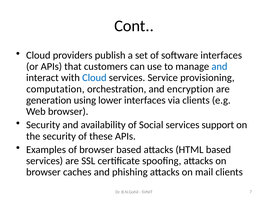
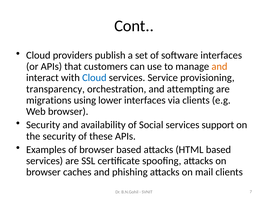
and colour: blue -> orange (219, 66)
computation: computation -> transparency (55, 89)
encryption: encryption -> attempting (190, 89)
generation: generation -> migrations (49, 100)
